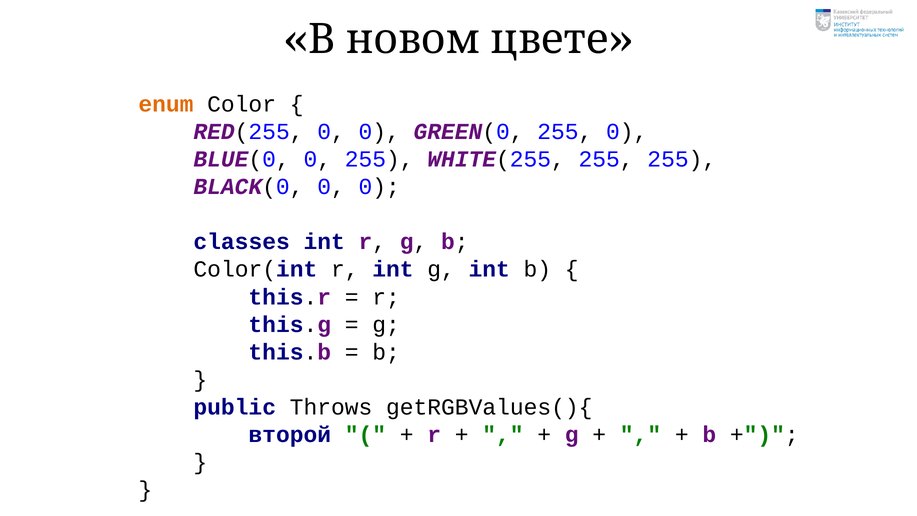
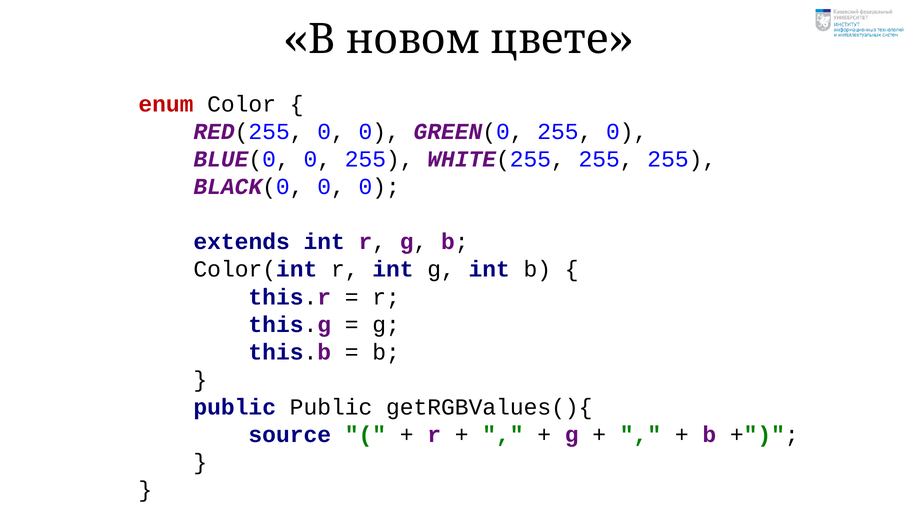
enum colour: orange -> red (166, 104)
classes: classes -> extends (242, 242)
public Throws: Throws -> Public (331, 407)
второй: второй -> source (290, 434)
